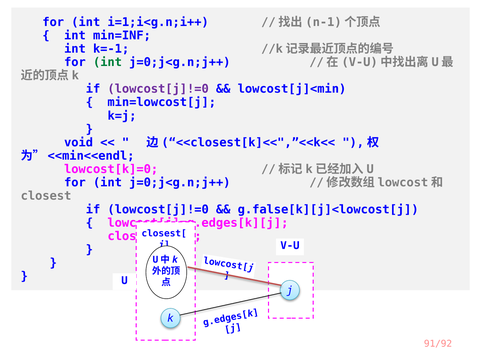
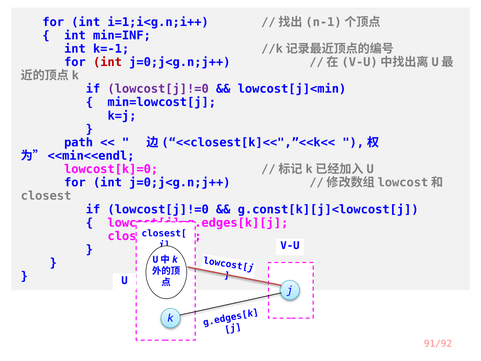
int colour: green -> red (107, 62)
void: void -> path (79, 142)
g.false[k][j]<lowcost[j: g.false[k][j]<lowcost[j -> g.const[k][j]<lowcost[j (328, 209)
